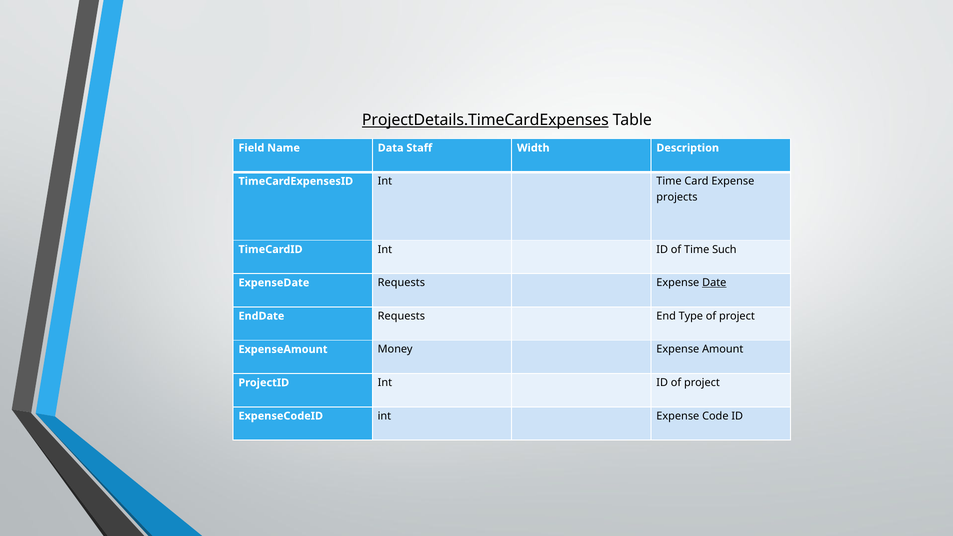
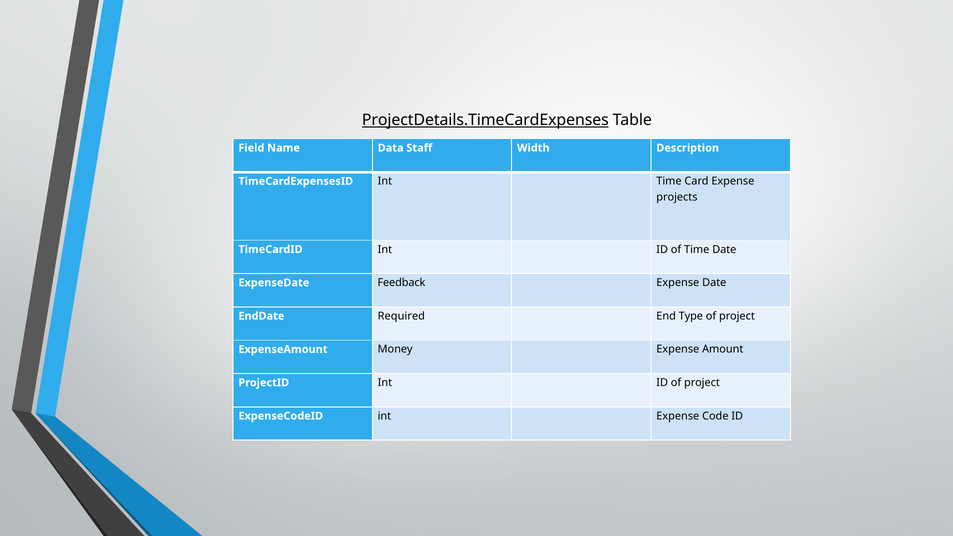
Time Such: Such -> Date (724, 249)
ExpenseDate Requests: Requests -> Feedback (401, 283)
Date underline: present -> none (714, 283)
EndDate Requests: Requests -> Required (401, 316)
